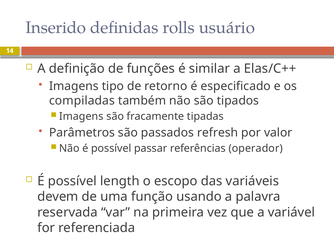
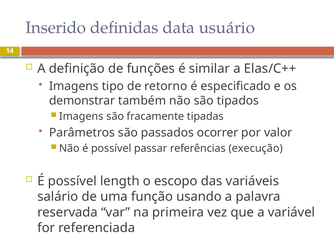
rolls: rolls -> data (179, 28)
compiladas: compiladas -> demonstrar (82, 101)
refresh: refresh -> ocorrer (218, 133)
operador: operador -> execução (256, 149)
devem: devem -> salário (58, 197)
